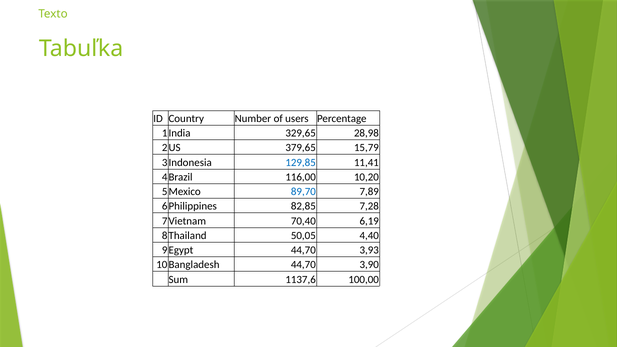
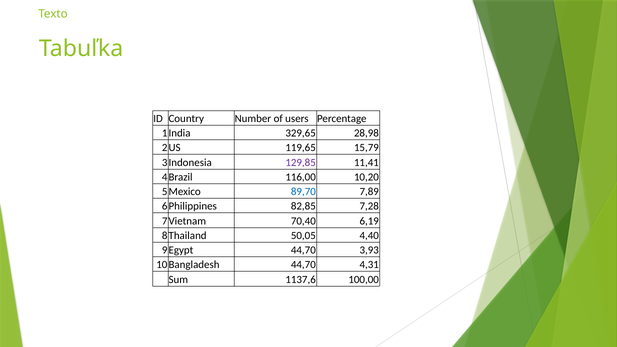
379,65: 379,65 -> 119,65 (301, 148)
129,85 colour: blue -> purple (301, 162)
3,90: 3,90 -> 4,31 (369, 265)
